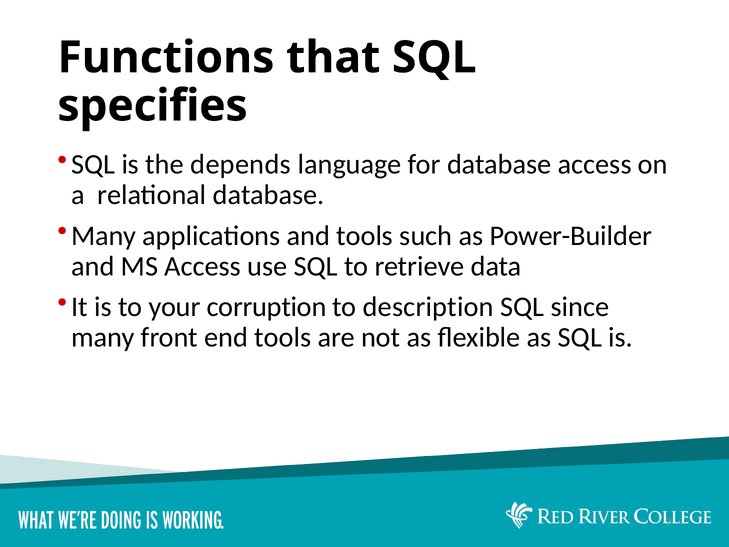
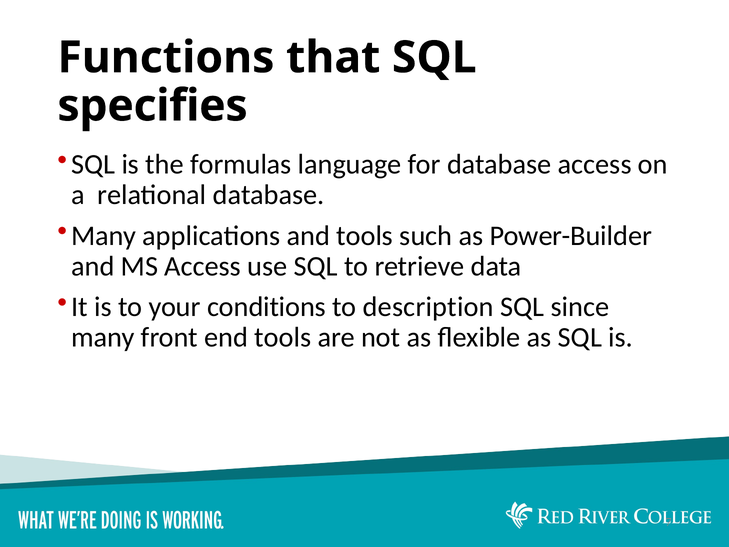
depends: depends -> formulas (241, 164)
corruption: corruption -> conditions (267, 307)
